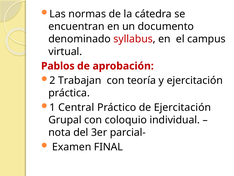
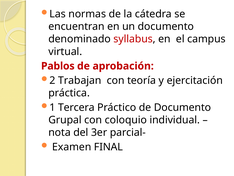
Central: Central -> Tercera (76, 107)
de Ejercitación: Ejercitación -> Documento (182, 107)
